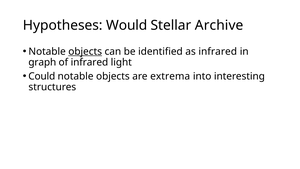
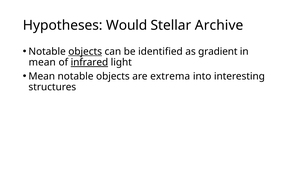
as infrared: infrared -> gradient (218, 51)
graph: graph -> mean (42, 62)
infrared underline: none -> present (89, 62)
Could: Could -> Mean (42, 76)
